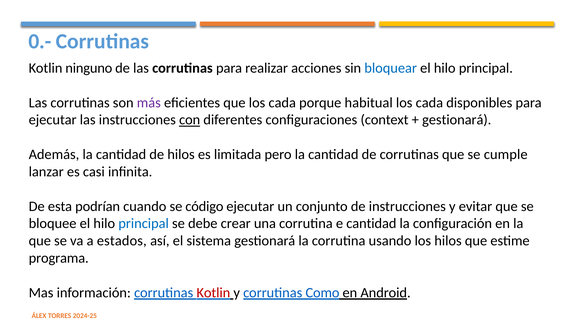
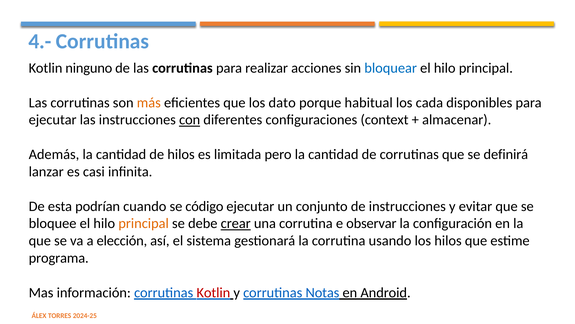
0.-: 0.- -> 4.- (40, 41)
más colour: purple -> orange (149, 102)
que los cada: cada -> dato (282, 102)
gestionará: gestionará -> almacenar (457, 120)
cumple: cumple -> definirá (506, 154)
principal colour: blue -> orange (144, 223)
crear underline: none -> present (236, 223)
e cantidad: cantidad -> observar (371, 223)
estados: estados -> elección (122, 240)
Como: Como -> Notas (322, 292)
